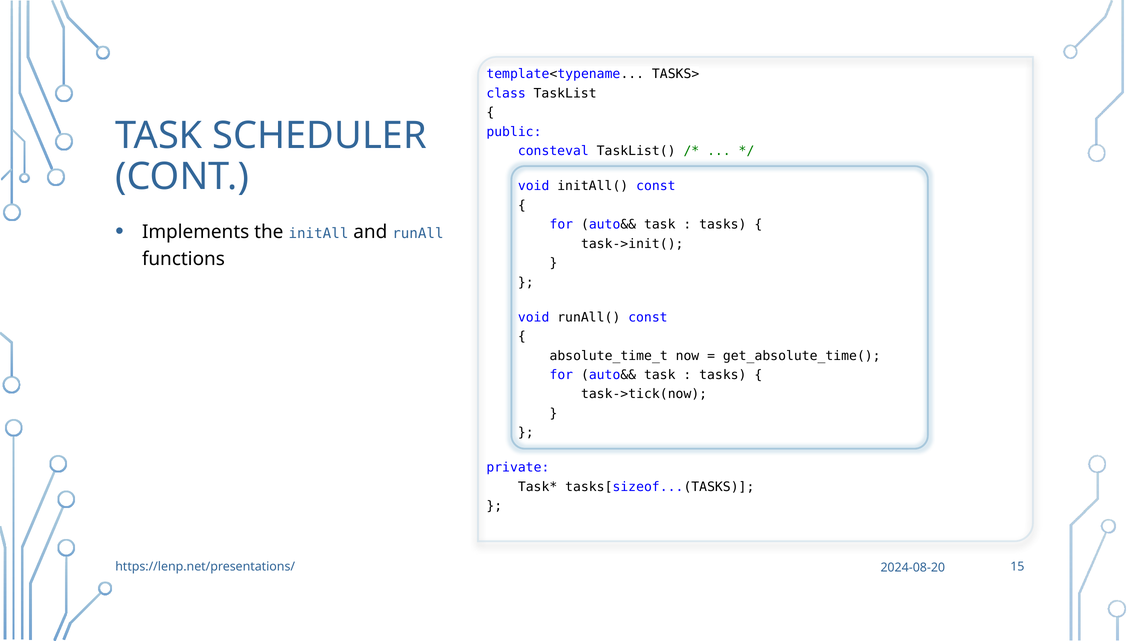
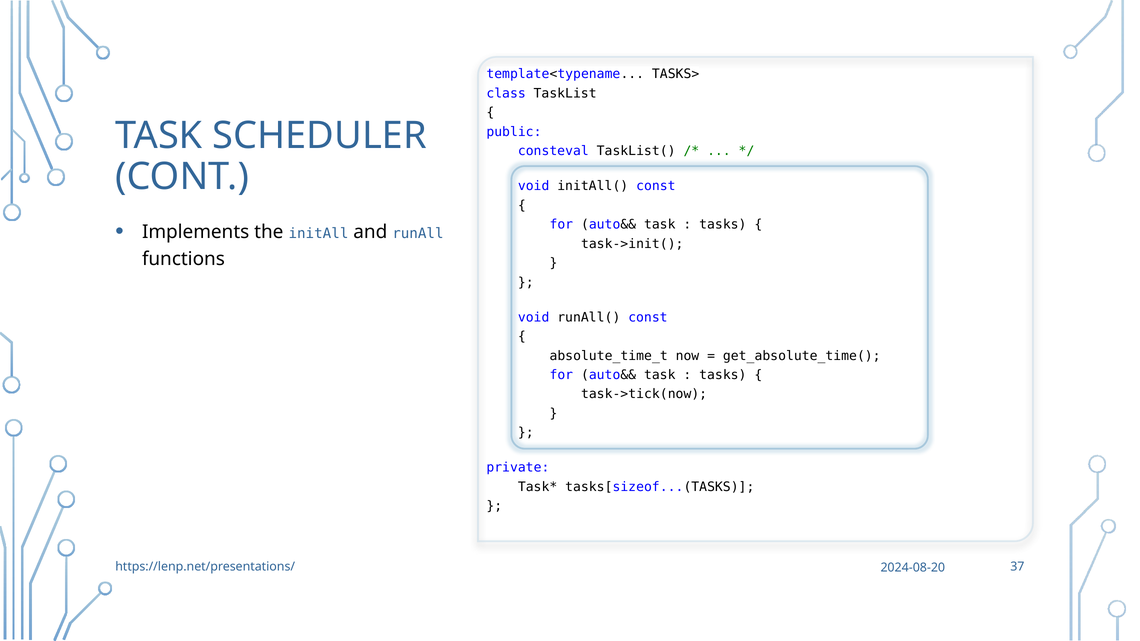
15: 15 -> 37 (1017, 567)
